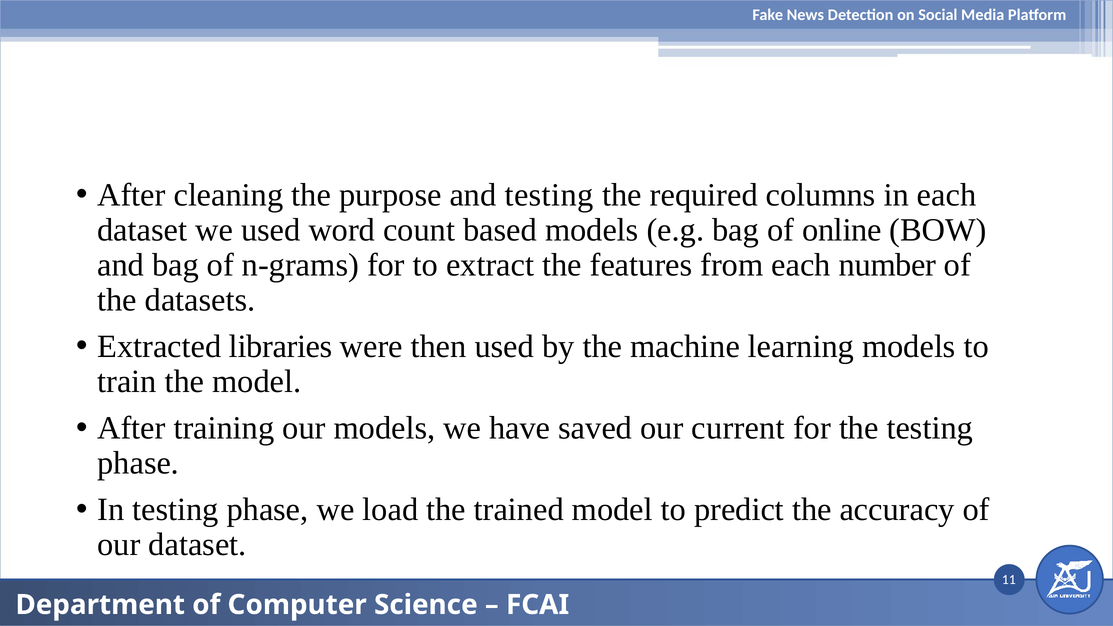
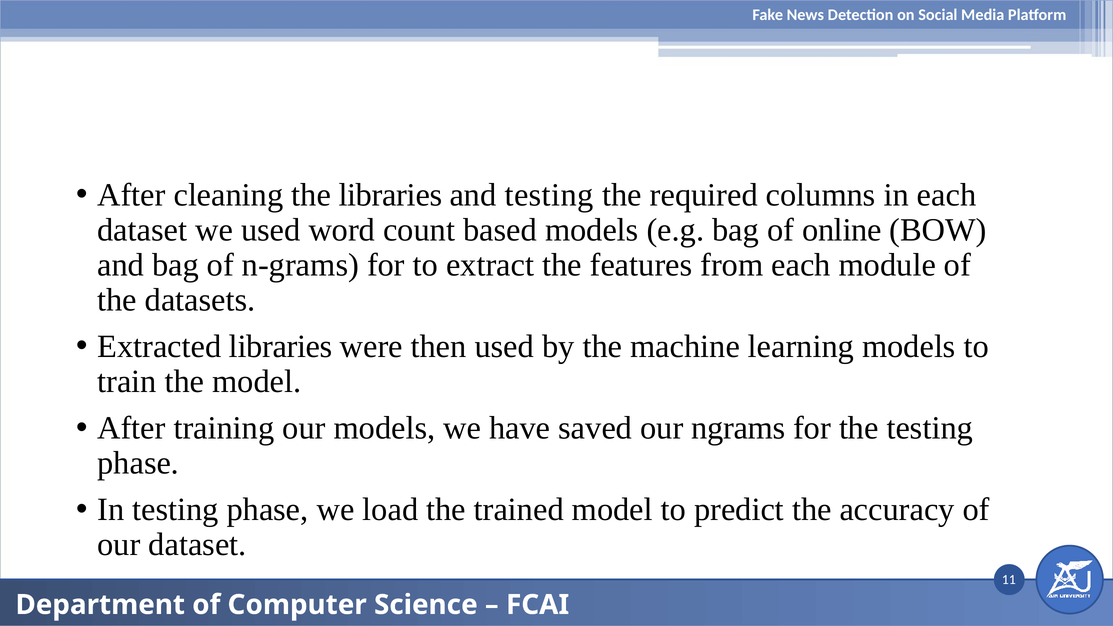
the purpose: purpose -> libraries (390, 195)
number: number -> module (887, 265)
current: current -> ngrams (738, 428)
